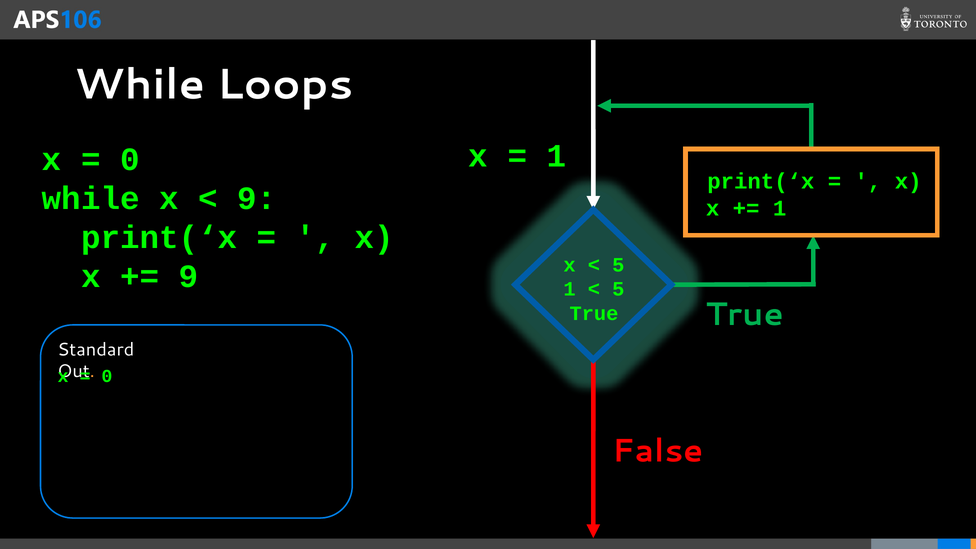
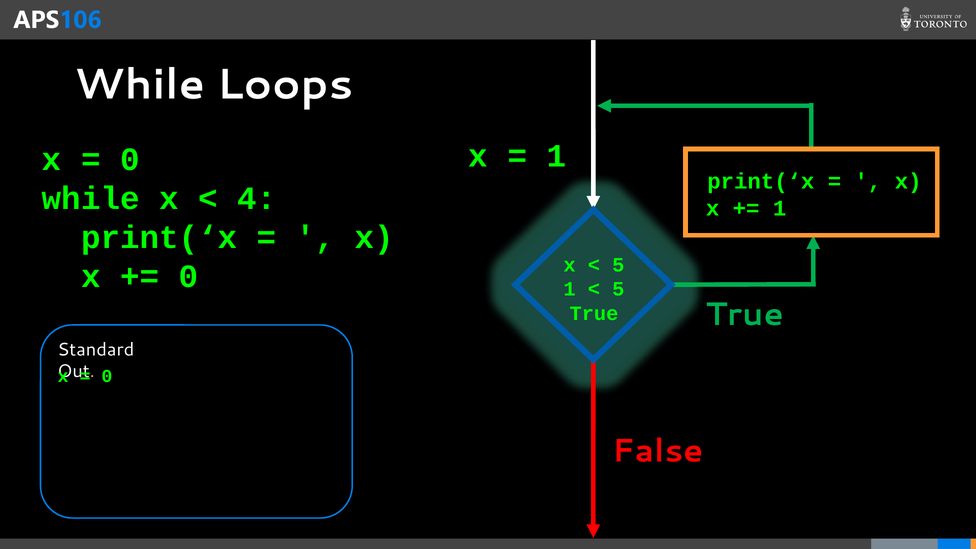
9: 9 -> 4 (257, 199)
9: 9 -> 0 (188, 277)
